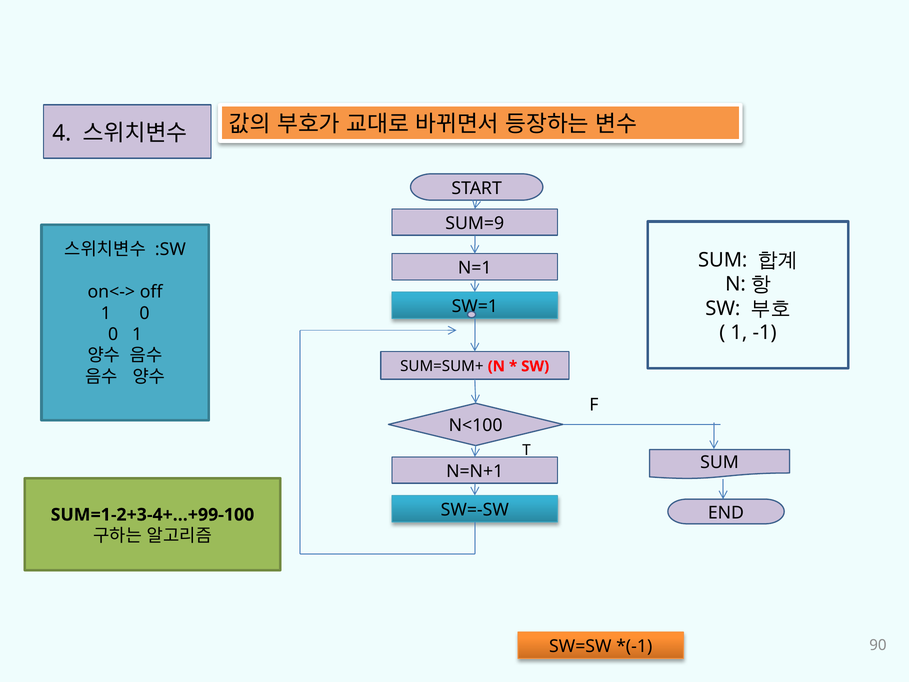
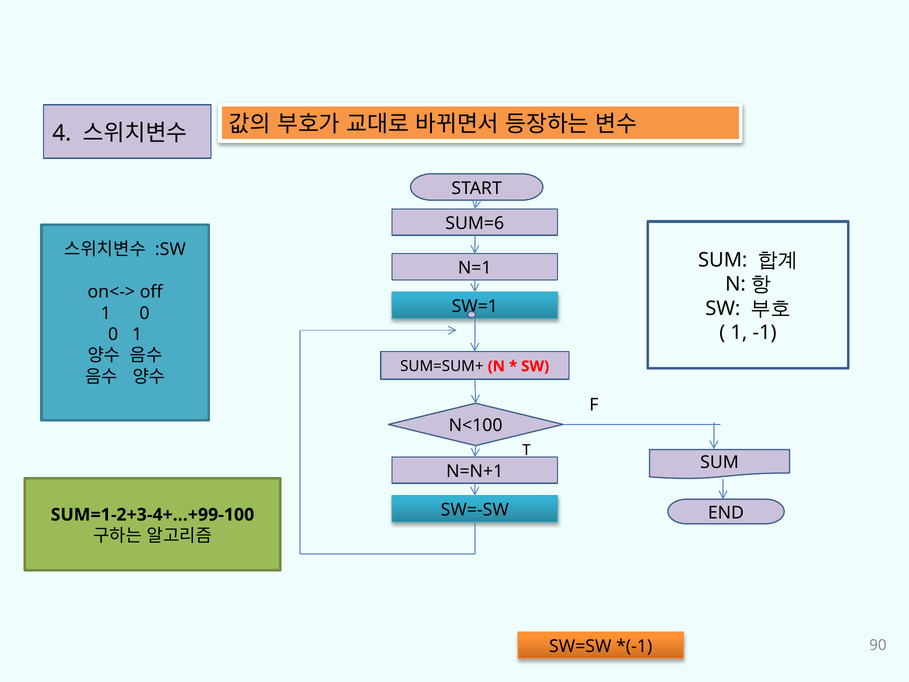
SUM=9: SUM=9 -> SUM=6 (475, 223)
